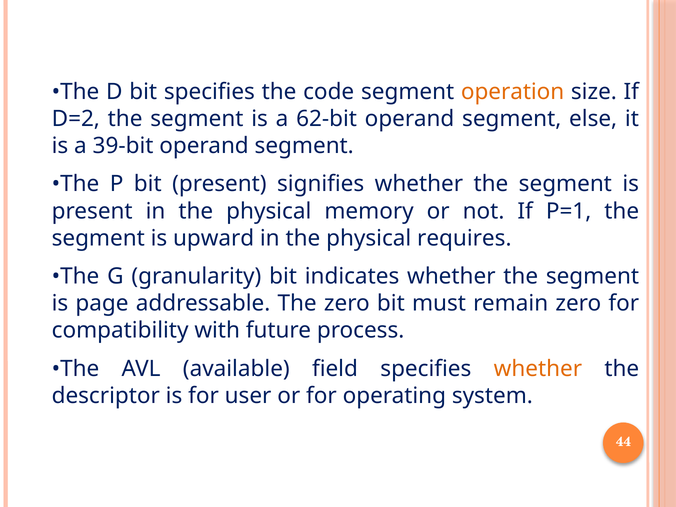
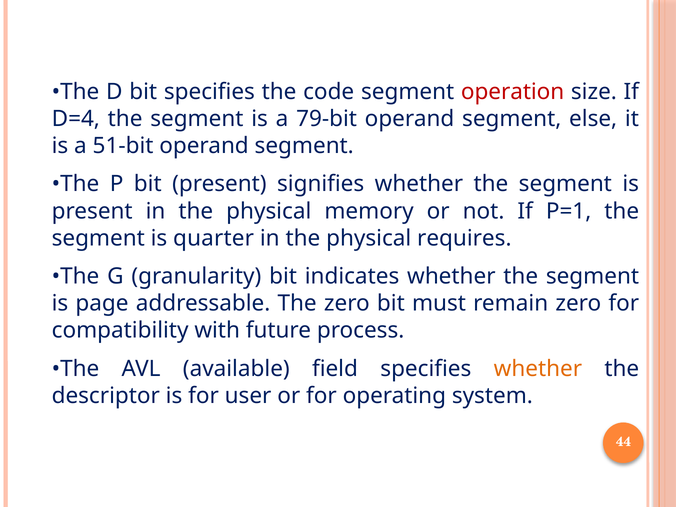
operation colour: orange -> red (513, 92)
D=2: D=2 -> D=4 (76, 119)
62-bit: 62-bit -> 79-bit (327, 119)
39-bit: 39-bit -> 51-bit (123, 146)
upward: upward -> quarter (214, 238)
